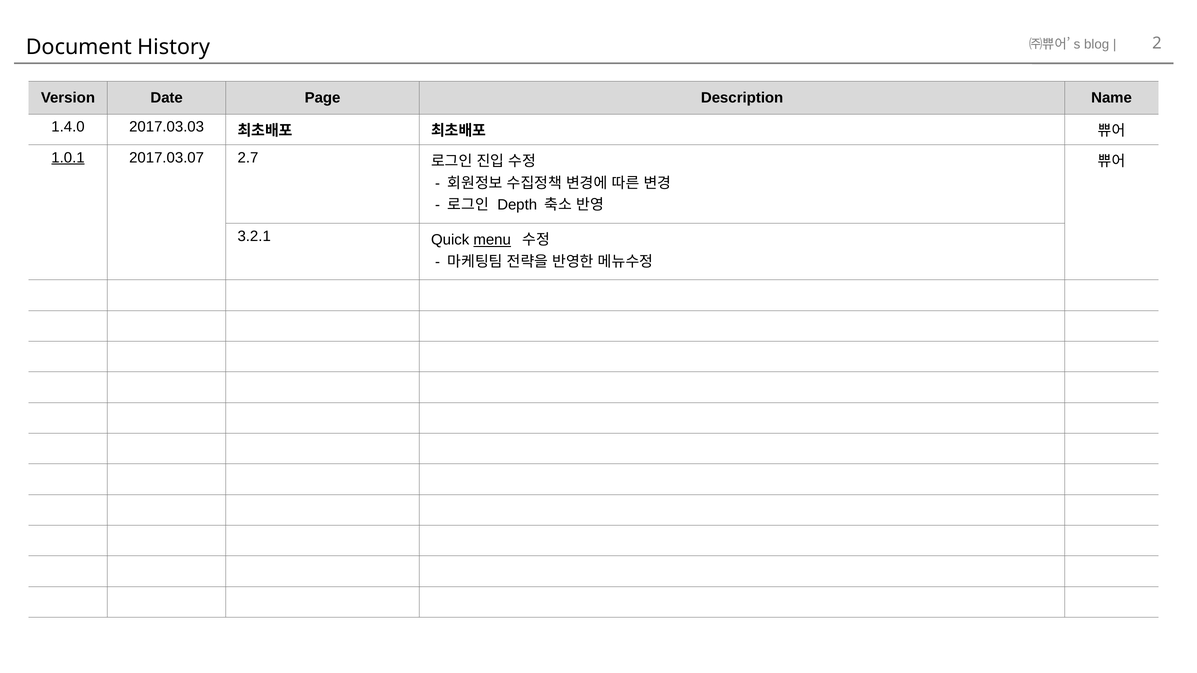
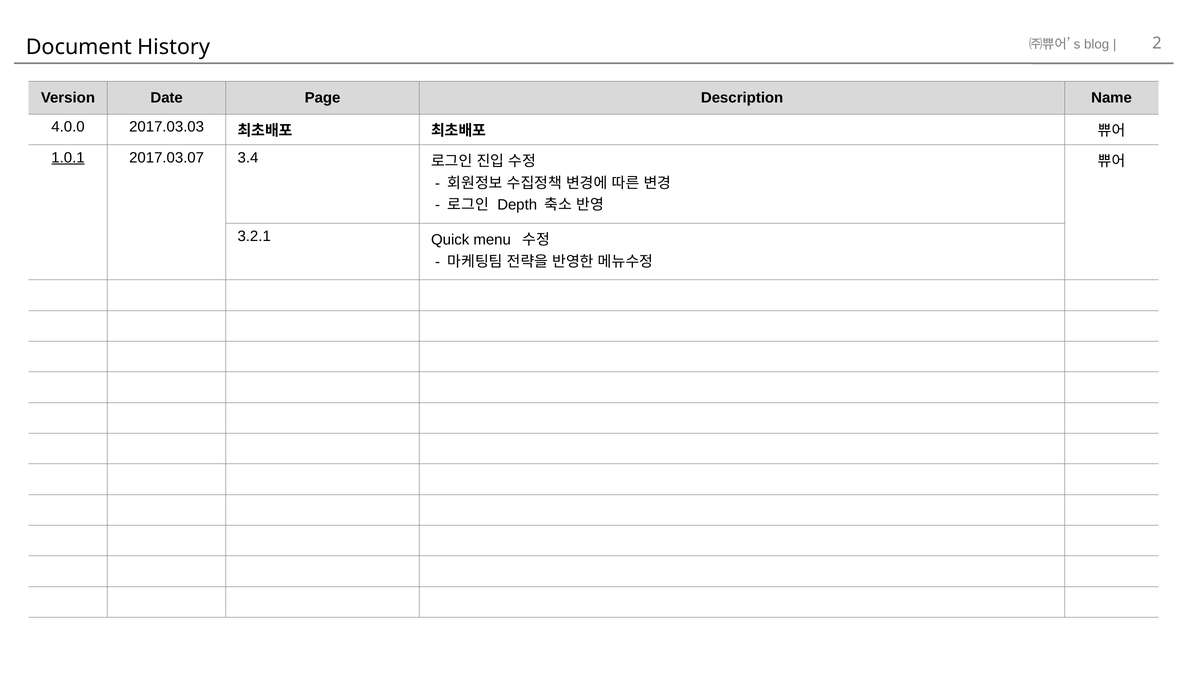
1.4.0: 1.4.0 -> 4.0.0 (68, 127)
2.7: 2.7 -> 3.4 (248, 158)
menu underline: present -> none (492, 240)
